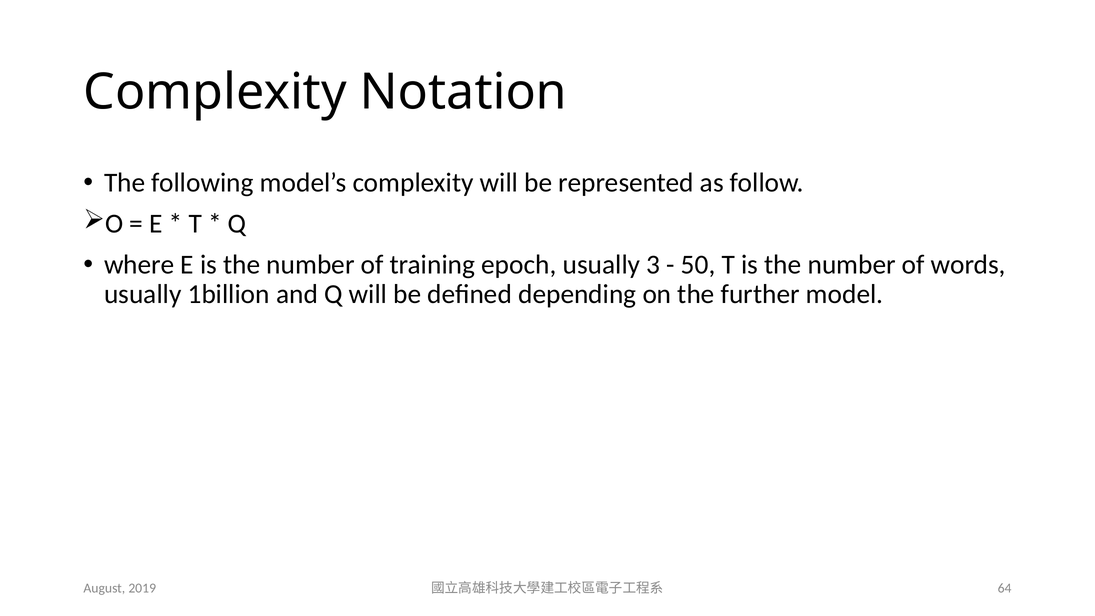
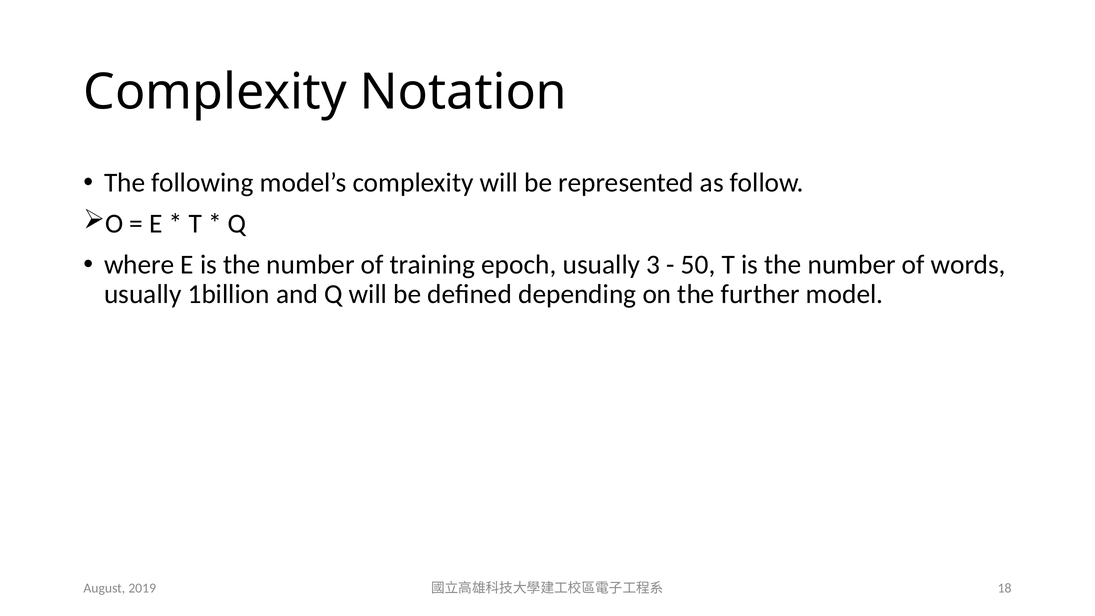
64: 64 -> 18 (1005, 588)
